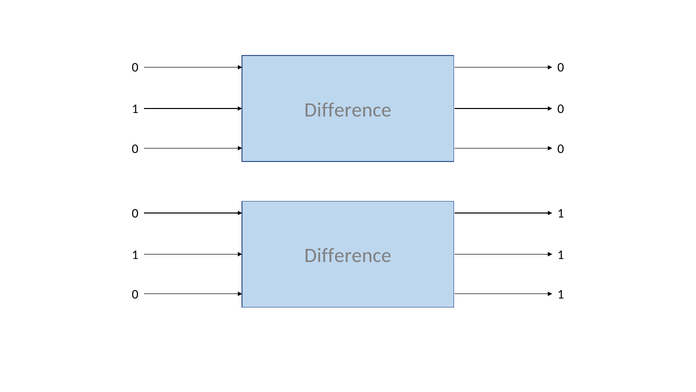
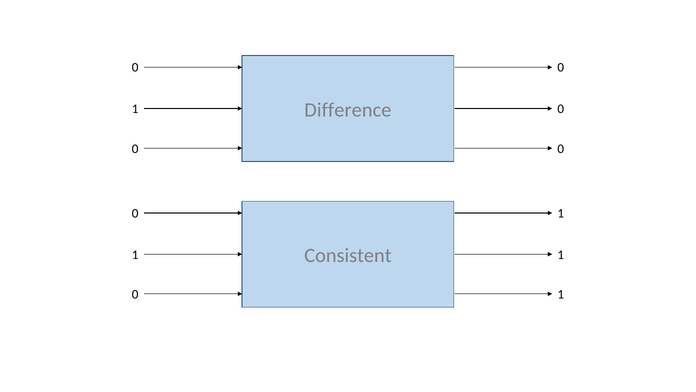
Difference: Difference -> Consistent (348, 255)
